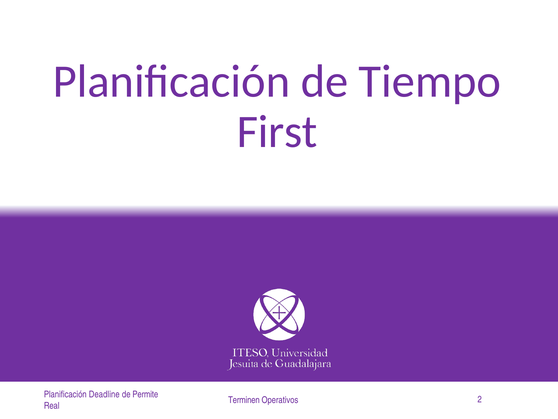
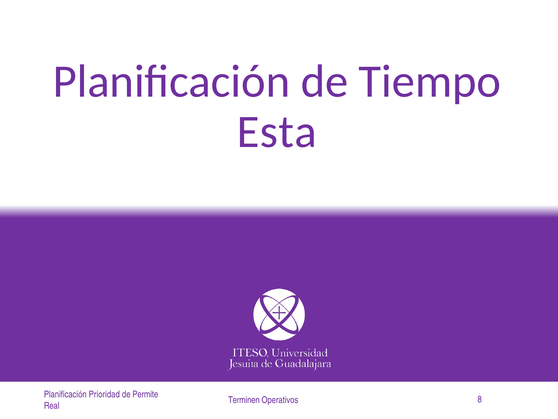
First: First -> Esta (277, 132)
Deadline: Deadline -> Prioridad (104, 394)
2: 2 -> 8 (480, 399)
